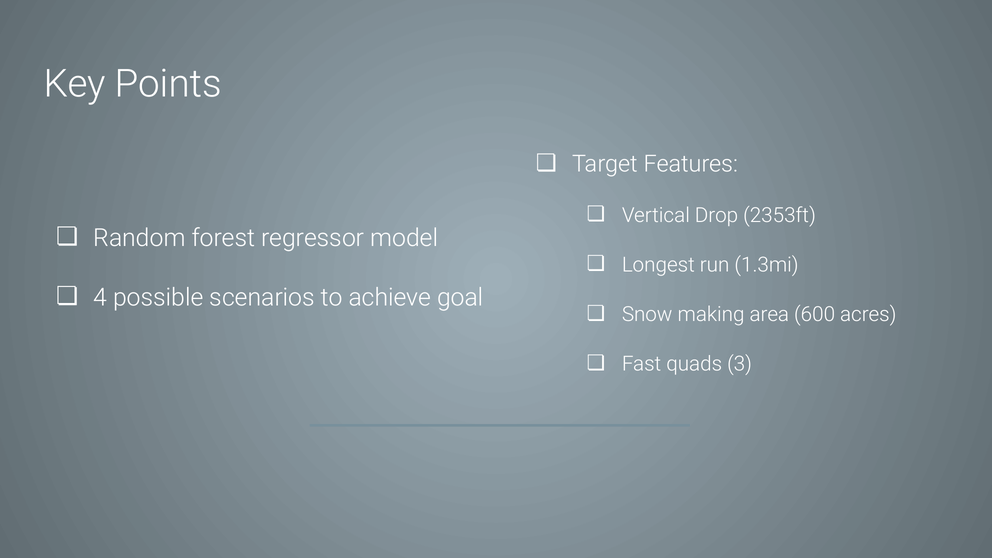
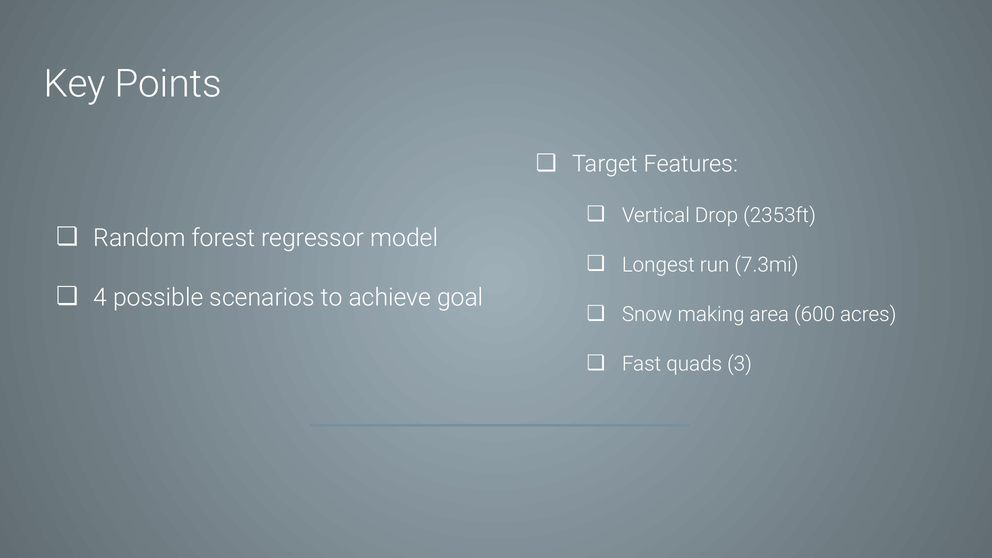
1.3mi: 1.3mi -> 7.3mi (767, 265)
